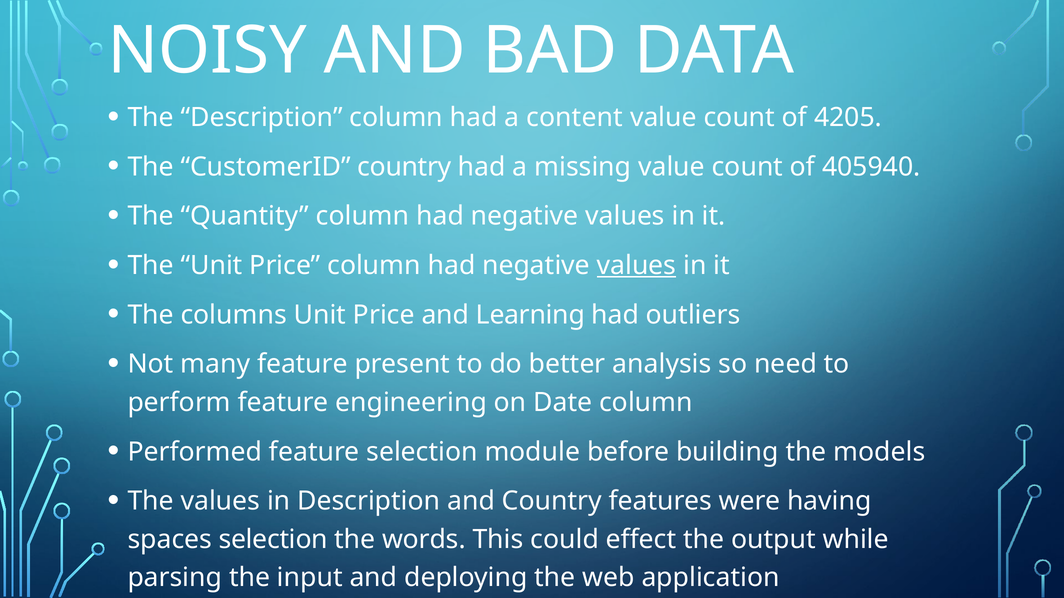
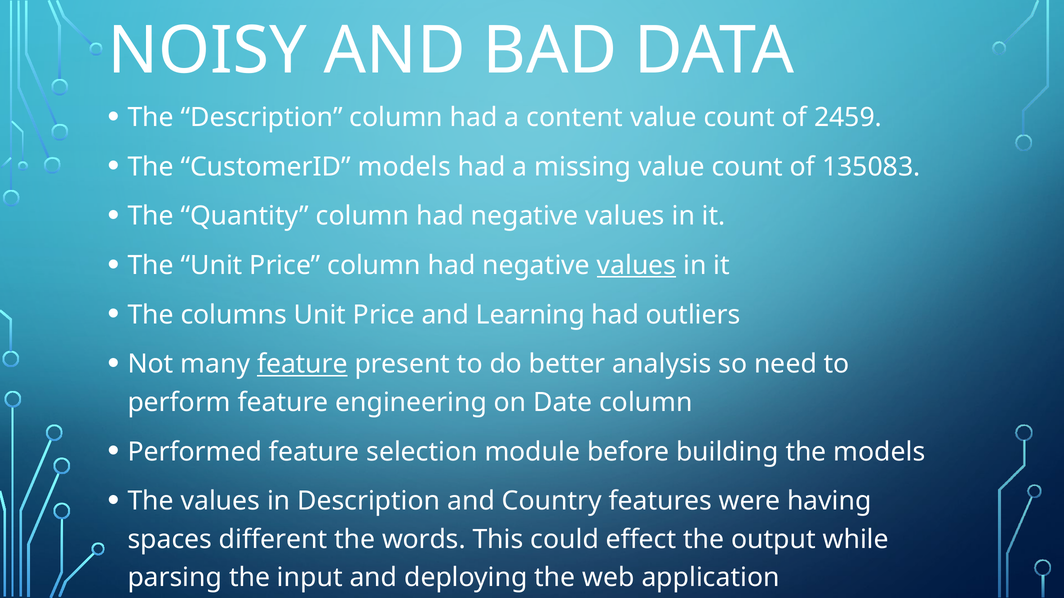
4205: 4205 -> 2459 (848, 118)
CustomerID country: country -> models (404, 167)
405940: 405940 -> 135083 (871, 167)
feature underline: none -> present (302, 364)
spaces selection: selection -> different (273, 540)
